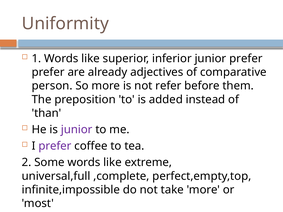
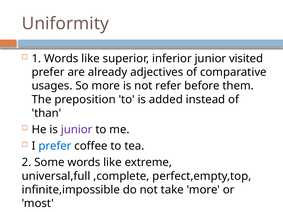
junior prefer: prefer -> visited (246, 59)
person: person -> usages (52, 86)
prefer colour: purple -> blue (55, 146)
